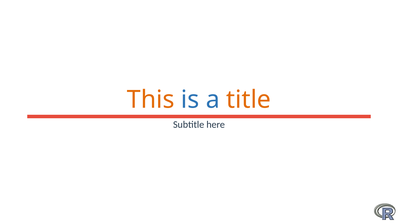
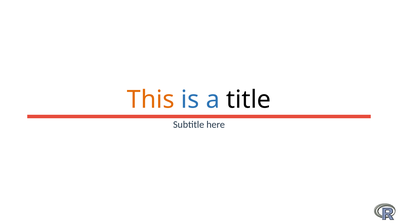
title colour: orange -> black (249, 99)
